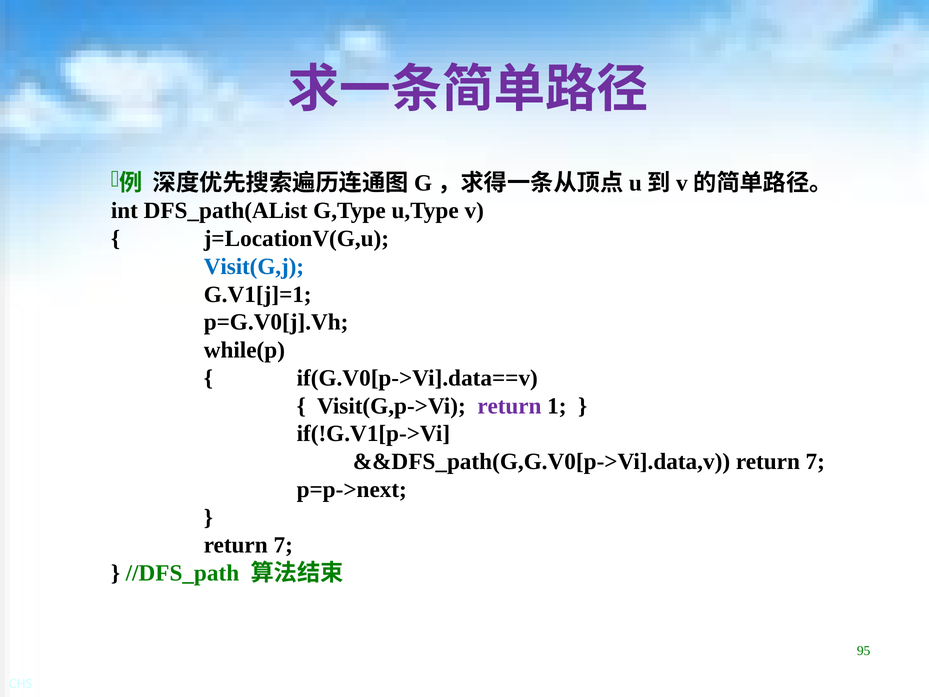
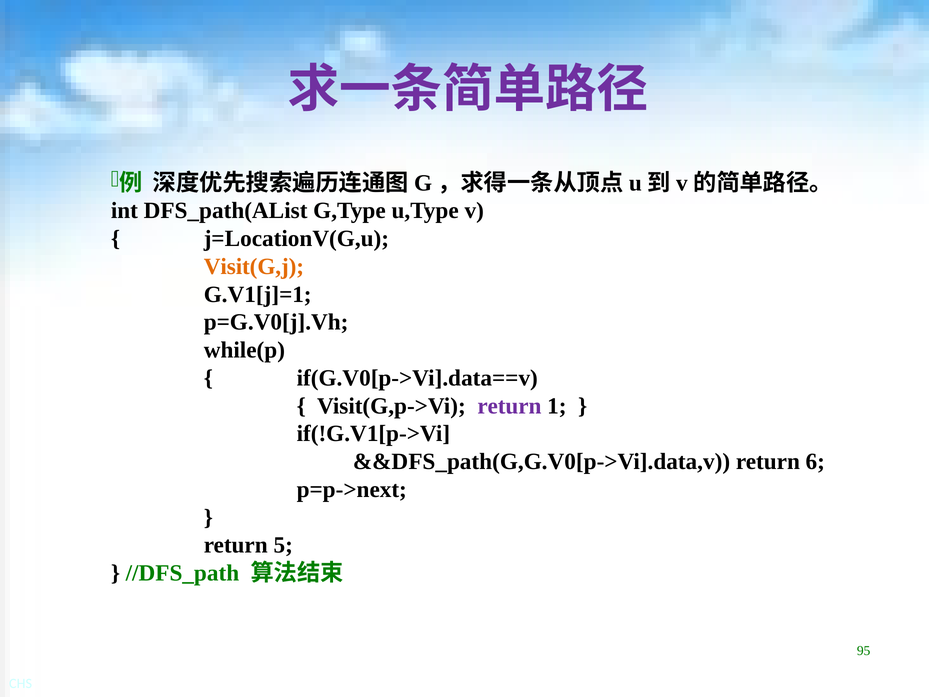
Visit(G,j colour: blue -> orange (254, 266)
&&DFS_path(G,G.V0[p->Vi].data,v return 7: 7 -> 6 (815, 461)
7: 7 -> 5 (283, 545)
